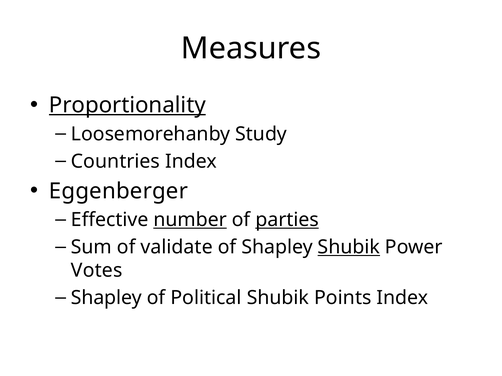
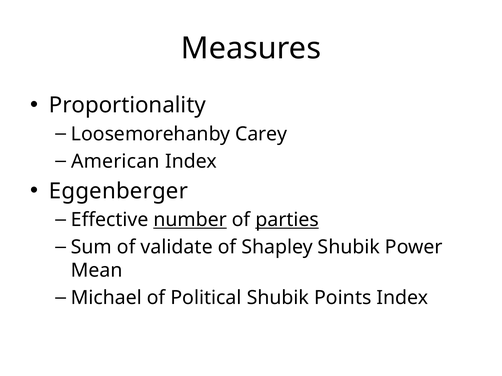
Proportionality underline: present -> none (127, 105)
Study: Study -> Carey (261, 134)
Countries: Countries -> American (115, 161)
Shubik underline: present -> none (349, 247)
Votes: Votes -> Mean (97, 271)
Shapley: Shapley -> Michael (106, 298)
